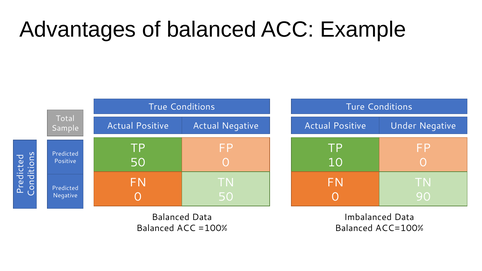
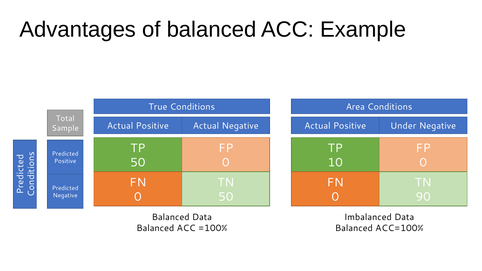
Ture: Ture -> Area (355, 107)
